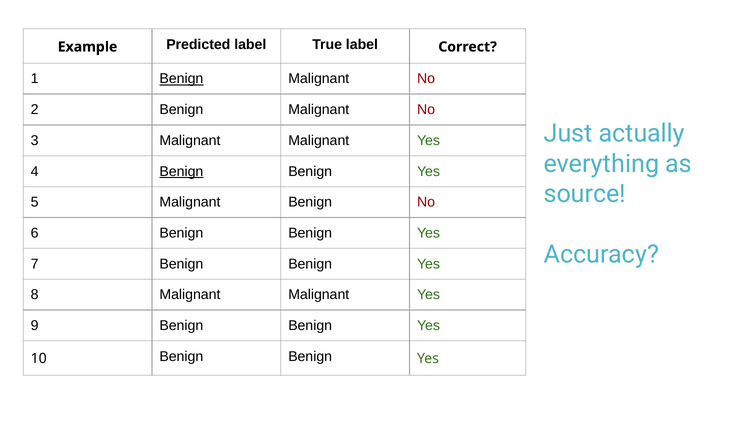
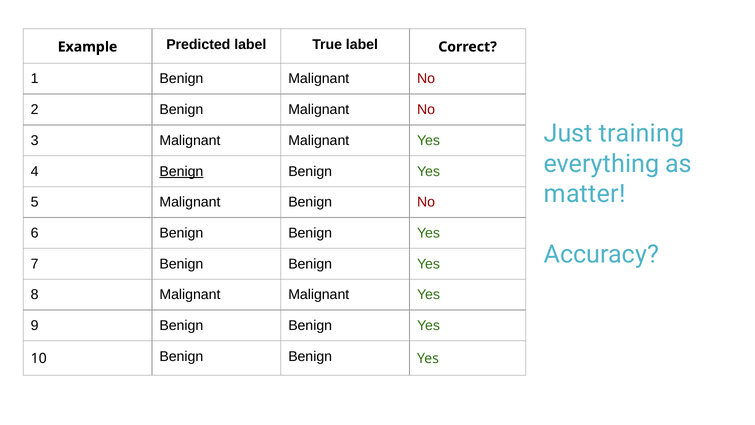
Benign underline: present -> none (181, 79)
actually: actually -> training (642, 134)
source: source -> matter (585, 194)
